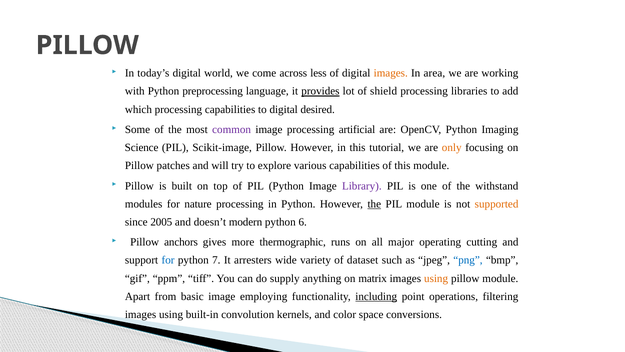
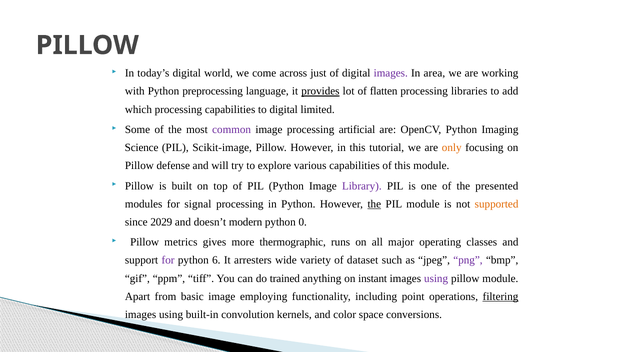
less: less -> just (318, 73)
images colour: orange -> purple (391, 73)
shield: shield -> flatten (384, 91)
desired: desired -> limited (318, 109)
patches: patches -> defense (173, 166)
withstand: withstand -> presented (497, 186)
nature: nature -> signal (198, 204)
2005: 2005 -> 2029 (161, 222)
6: 6 -> 0 (303, 222)
anchors: anchors -> metrics (181, 242)
cutting: cutting -> classes (482, 242)
for colour: blue -> purple (168, 260)
7: 7 -> 6 (216, 260)
png colour: blue -> purple (468, 260)
supply: supply -> trained (285, 278)
matrix: matrix -> instant (373, 278)
using colour: orange -> purple (436, 278)
including underline: present -> none (376, 296)
filtering underline: none -> present (501, 296)
